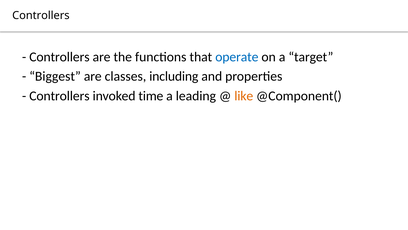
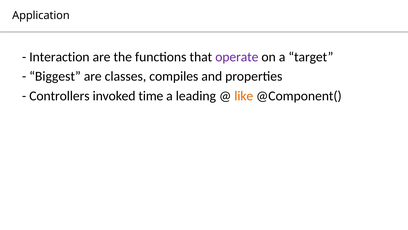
Controllers: Controllers -> Application (41, 16)
Controllers: Controllers -> Interaction (59, 57)
operate colour: blue -> purple (237, 57)
including: including -> compiles (174, 76)
